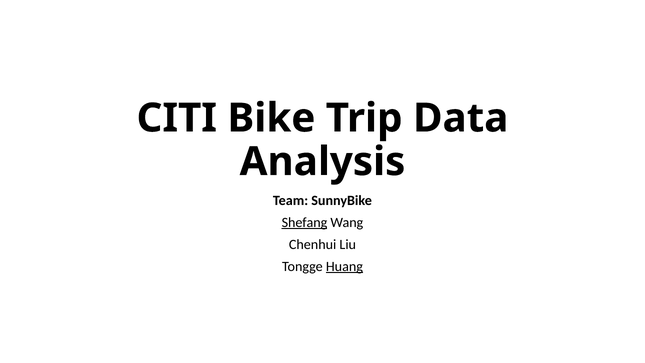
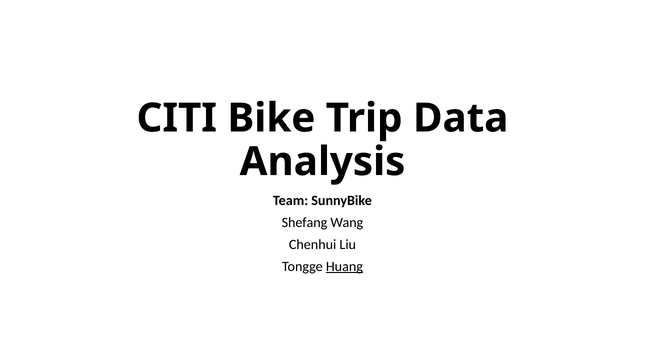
Shefang underline: present -> none (304, 222)
